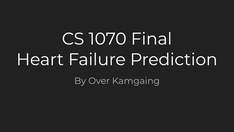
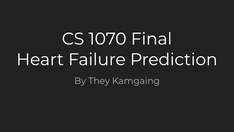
Over: Over -> They (99, 81)
